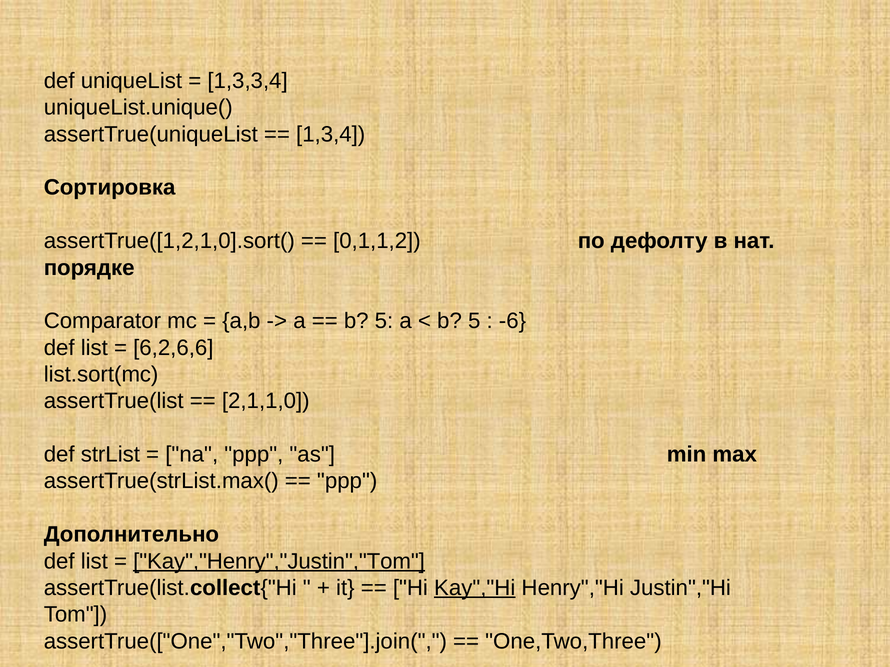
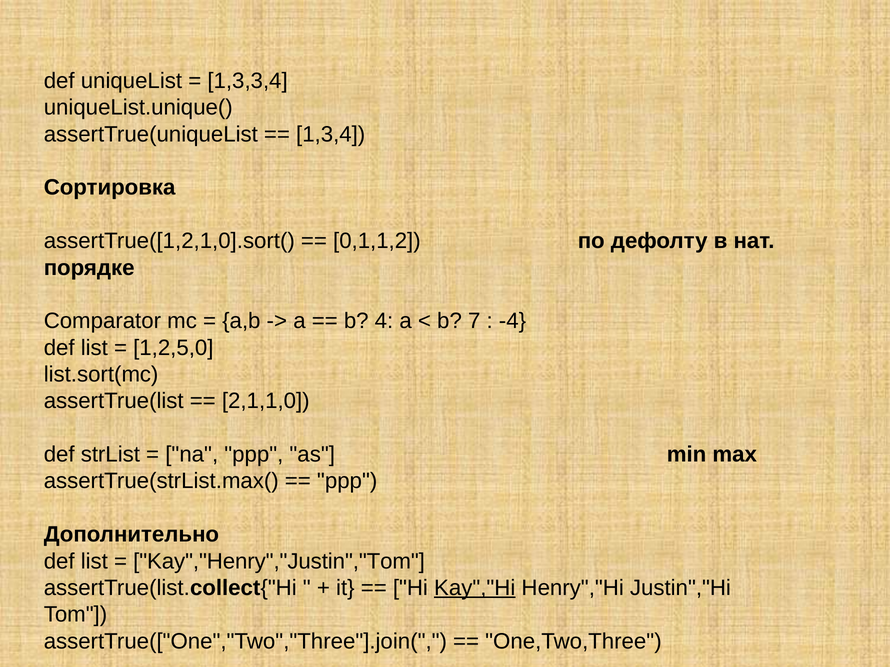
5: 5 -> 4 (384, 321)
5: 5 -> 7 (474, 321)
-6: -6 -> -4 (512, 321)
6,2,6,6: 6,2,6,6 -> 1,2,5,0 (173, 348)
Kay","Henry","Justin","Tom underline: present -> none (279, 562)
